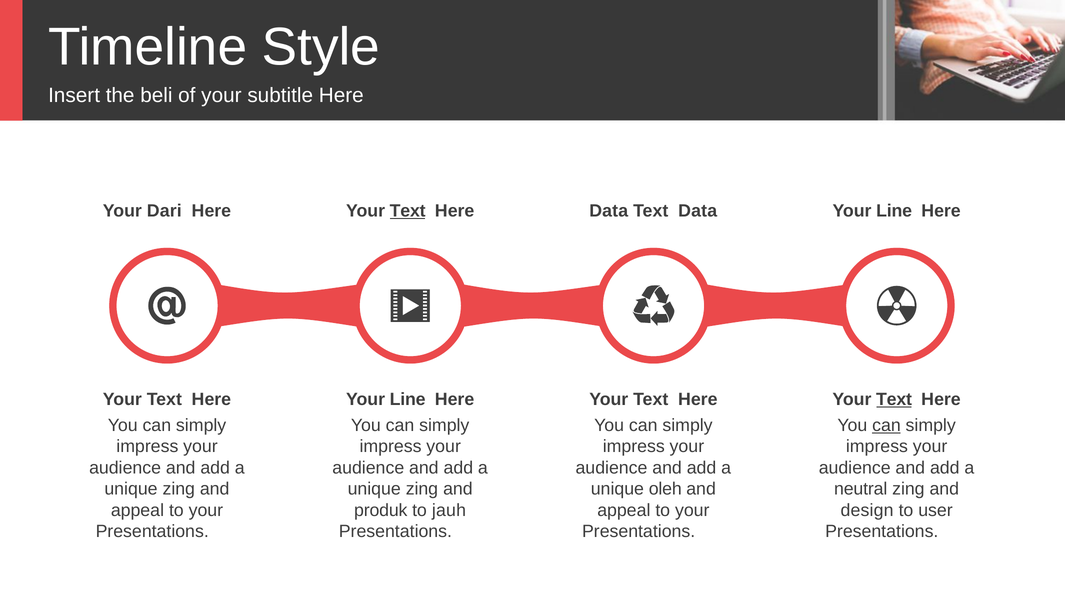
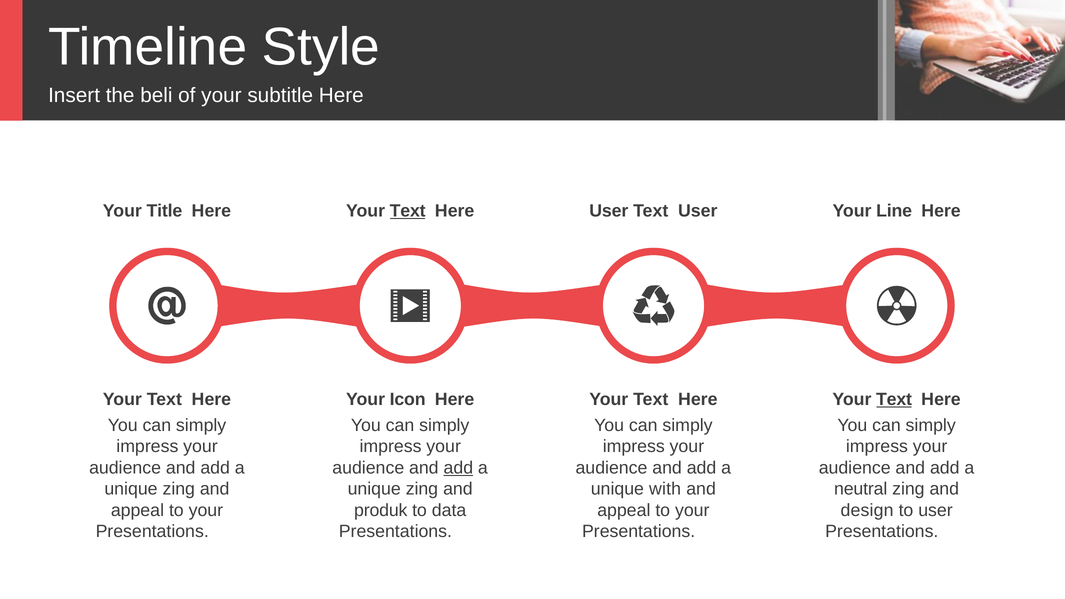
Dari: Dari -> Title (164, 211)
Here Data: Data -> User (609, 211)
Text Data: Data -> User (698, 211)
Line: Line -> Icon (408, 399)
can underline: present -> none (886, 425)
add underline: none -> present (458, 468)
oleh: oleh -> with (665, 489)
jauh: jauh -> data (449, 510)
